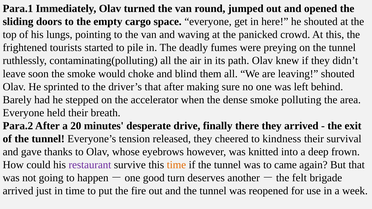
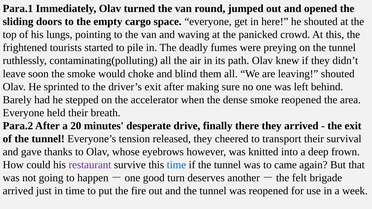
driver’s that: that -> exit (153, 87)
smoke polluting: polluting -> reopened (301, 100)
kindness: kindness -> transport (282, 139)
time colour: orange -> blue (176, 165)
